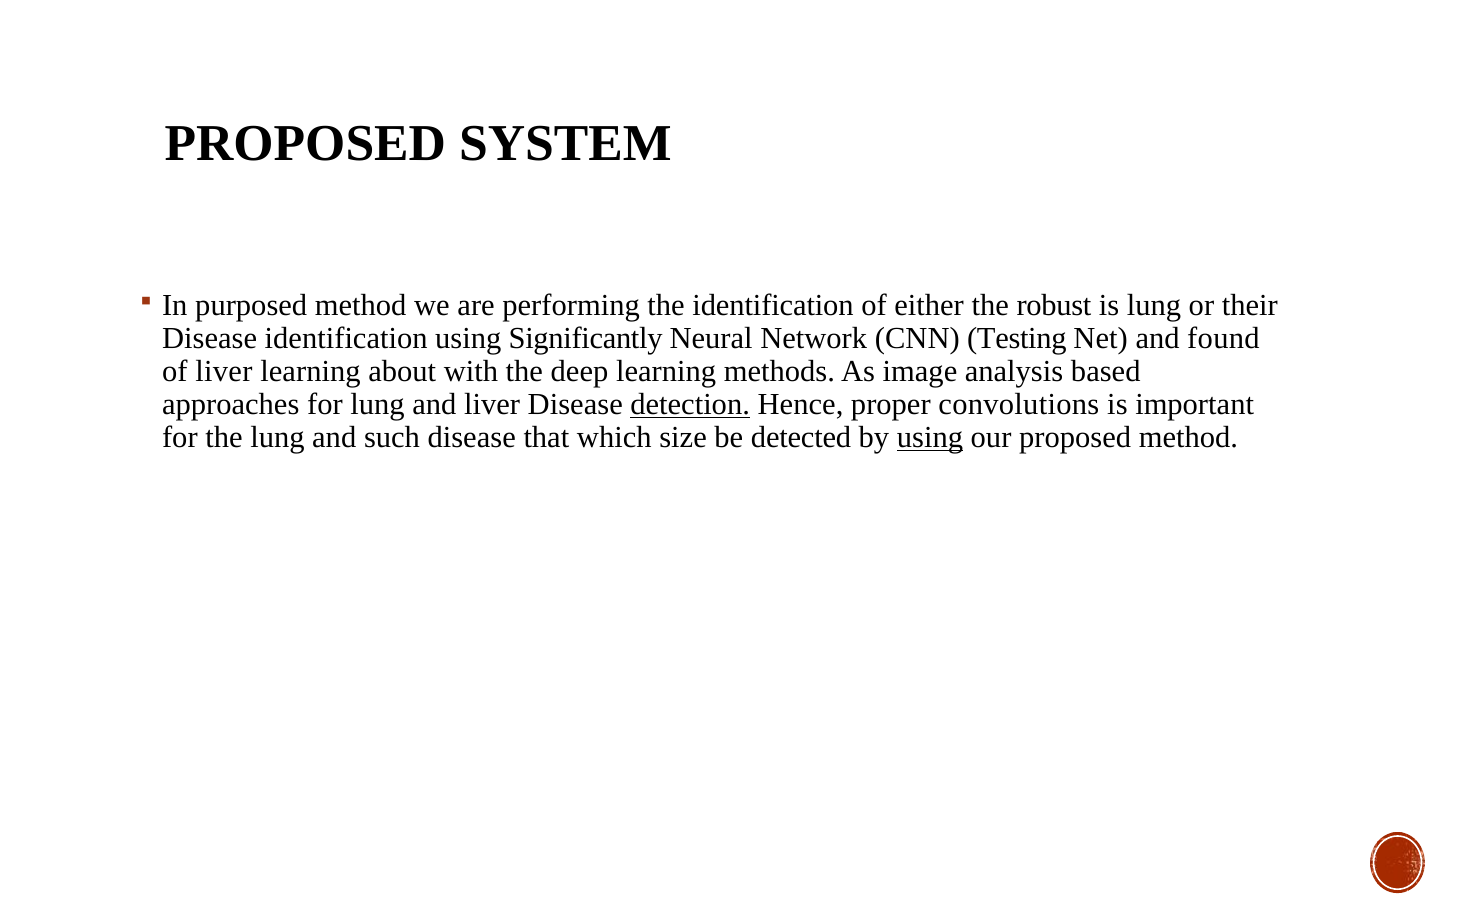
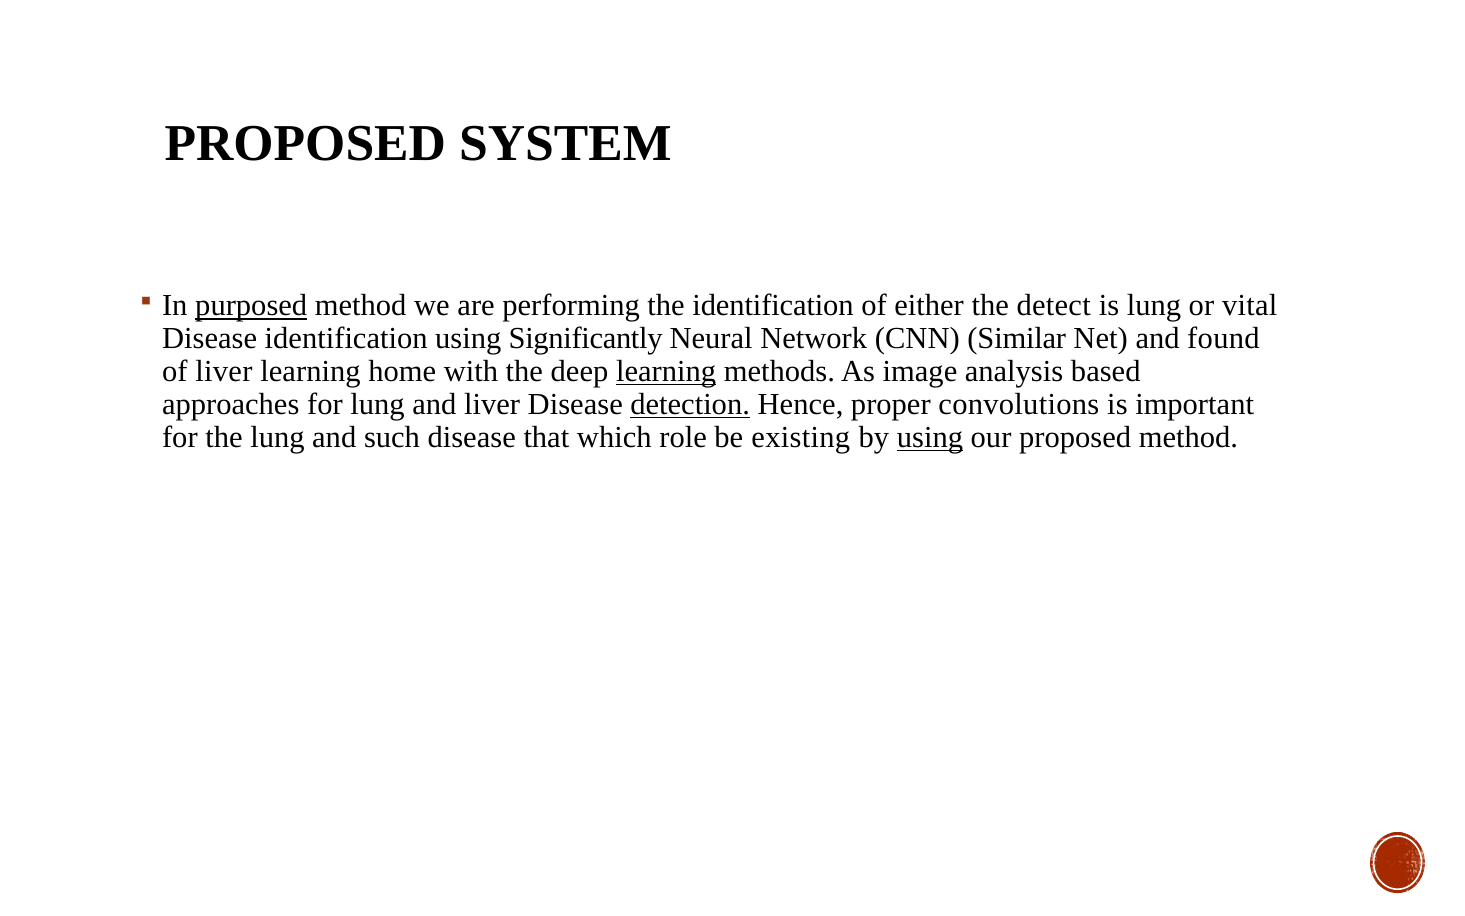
purposed underline: none -> present (251, 305)
robust: robust -> detect (1054, 305)
their: their -> vital (1250, 305)
Testing: Testing -> Similar (1017, 338)
about: about -> home (402, 371)
learning underline: none -> present (666, 371)
size: size -> role (683, 437)
detected: detected -> existing (801, 437)
